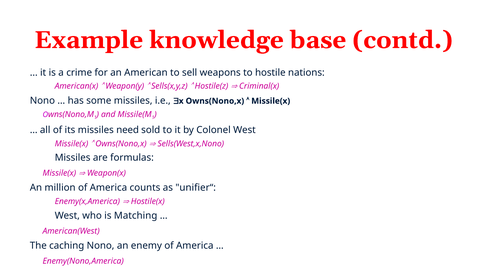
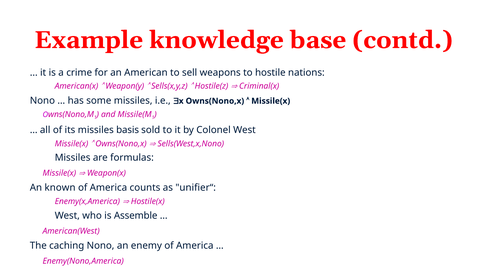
need: need -> basis (128, 130)
million: million -> known (60, 188)
Matching: Matching -> Assemble (136, 216)
